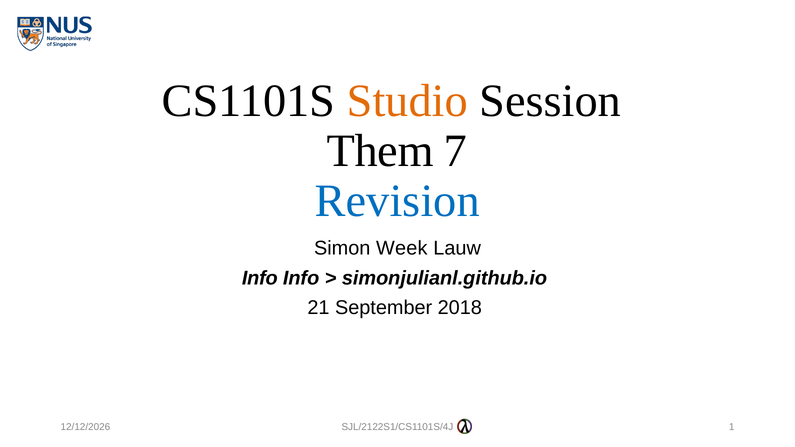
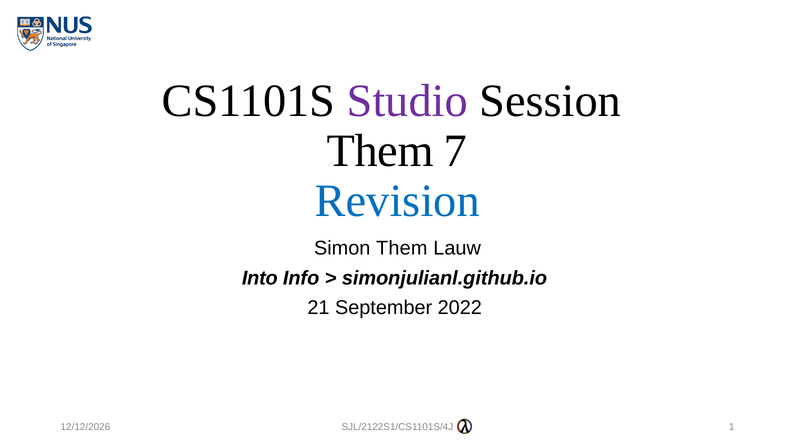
Studio colour: orange -> purple (407, 101)
Simon Week: Week -> Them (402, 248)
Info: Info -> Into (260, 278)
2018: 2018 -> 2022 (460, 308)
